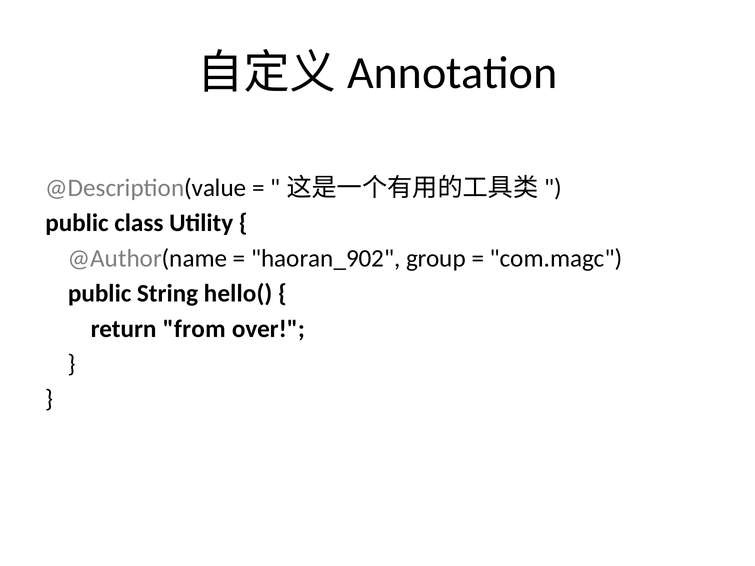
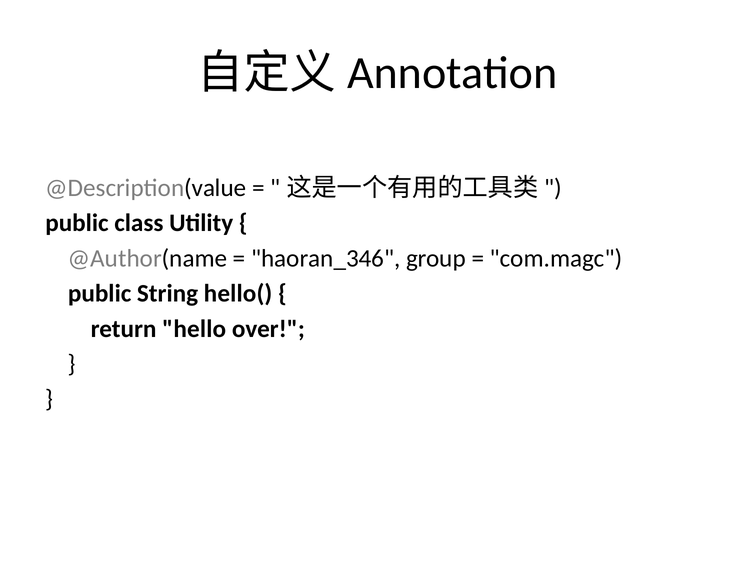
haoran_902: haoran_902 -> haoran_346 (326, 258)
from: from -> hello (194, 329)
